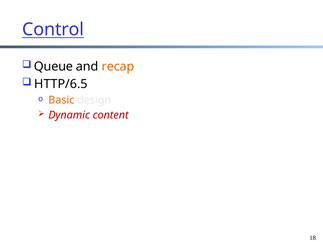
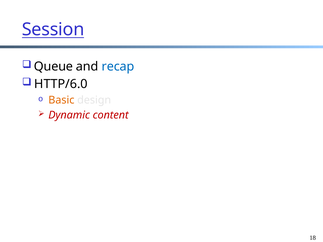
Control: Control -> Session (53, 30)
recap colour: orange -> blue (118, 67)
HTTP/6.5: HTTP/6.5 -> HTTP/6.0 (61, 84)
